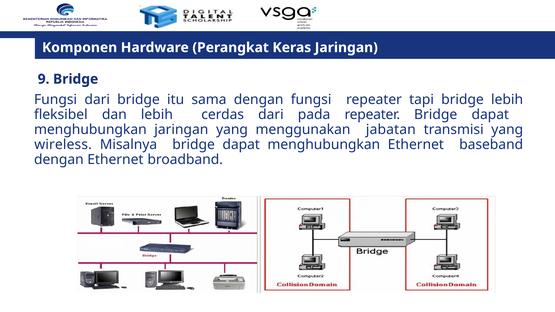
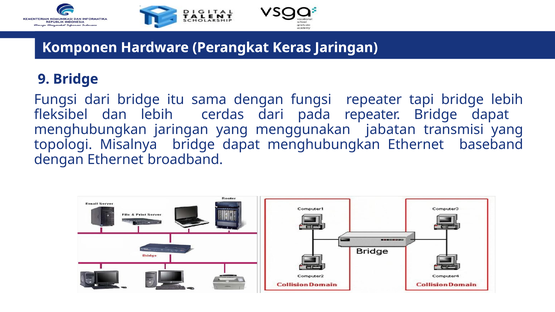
wireless: wireless -> topologi (63, 145)
